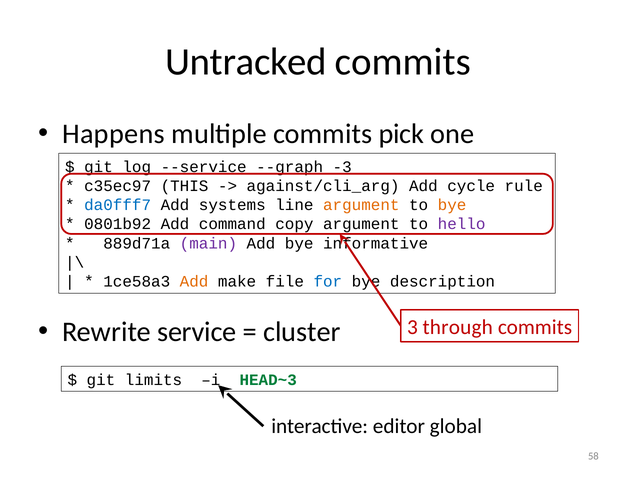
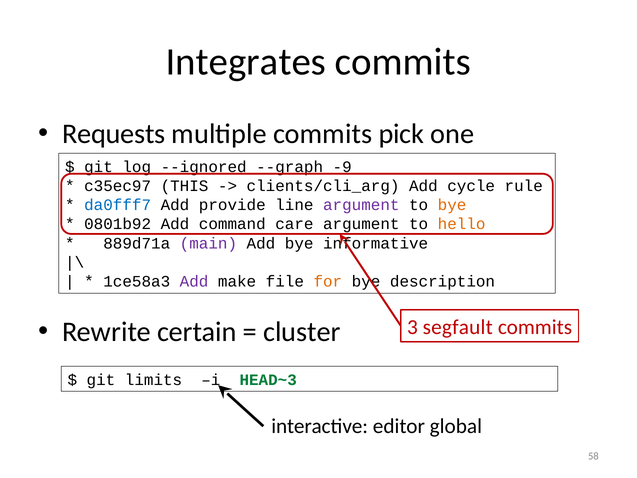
Untracked: Untracked -> Integrates (246, 62)
Happens: Happens -> Requests (114, 134)
--service: --service -> --ignored (204, 167)
-3: -3 -> -9 (342, 167)
against/cli_arg: against/cli_arg -> clients/cli_arg (323, 186)
systems: systems -> provide (232, 205)
argument colour: orange -> purple (361, 205)
copy: copy -> care (294, 224)
hello colour: purple -> orange (462, 224)
Add colour: orange -> purple (194, 281)
for colour: blue -> orange (328, 281)
service: service -> certain (197, 332)
through: through -> segfault (458, 327)
